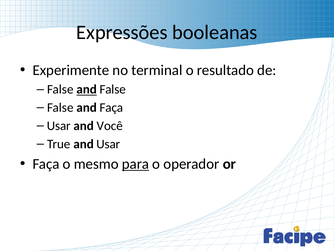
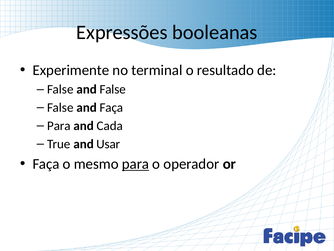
and underline: present -> none (87, 89)
Usar: Usar -> Para (59, 126)
Você: Você -> Cada (110, 126)
